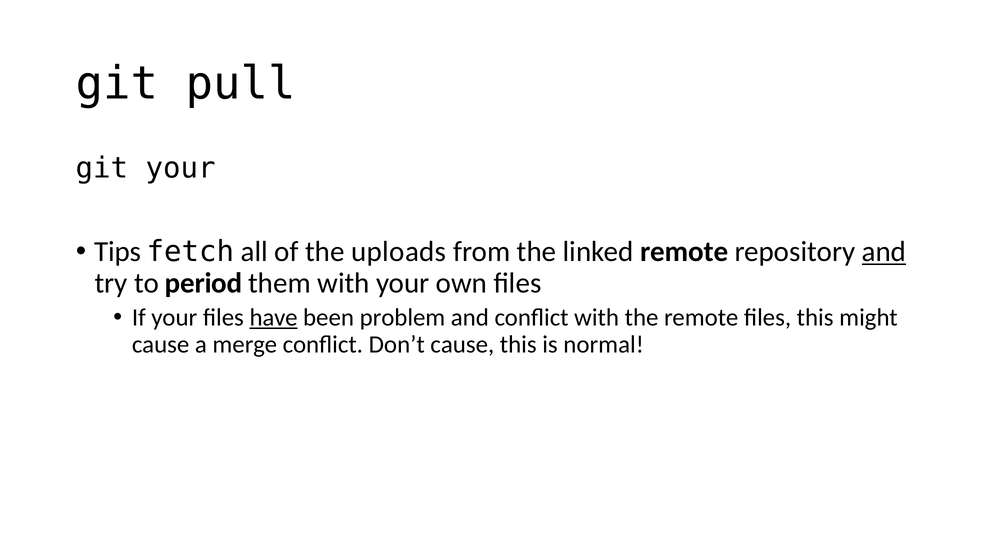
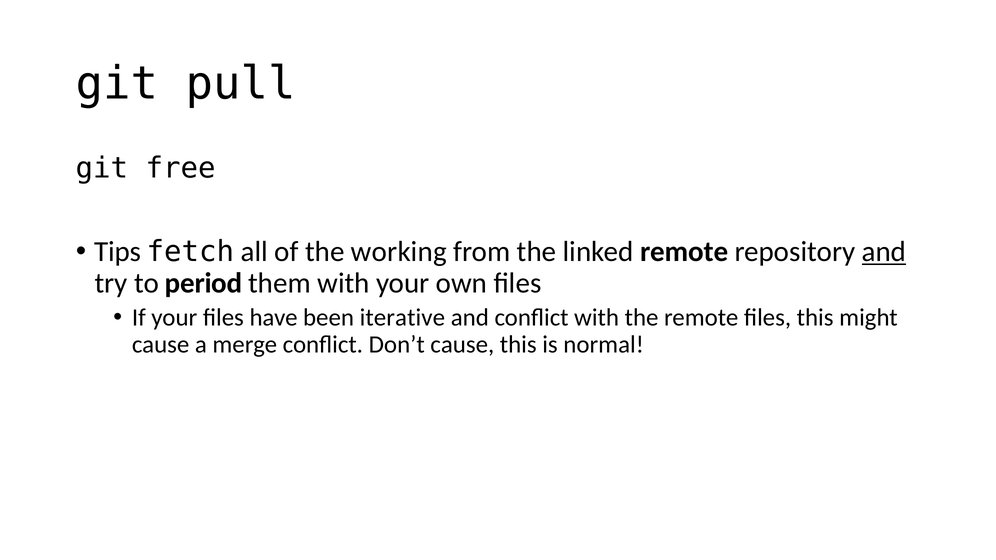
git your: your -> free (181, 168)
uploads: uploads -> working (399, 252)
have underline: present -> none (274, 318)
problem: problem -> iterative (402, 318)
